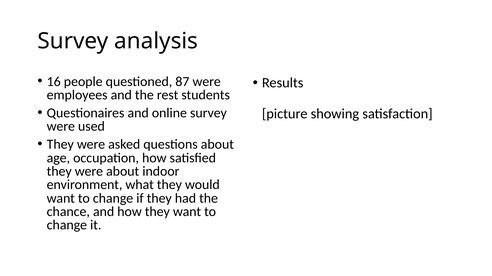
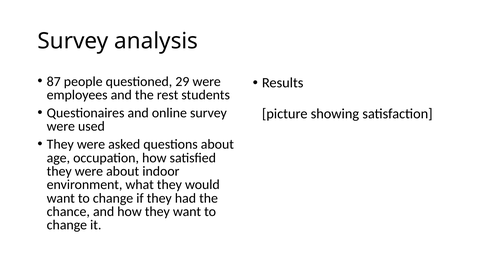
16: 16 -> 87 (54, 82)
87: 87 -> 29 (182, 82)
